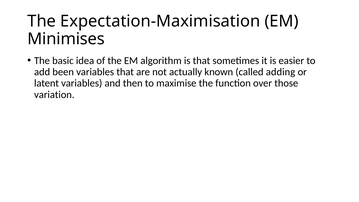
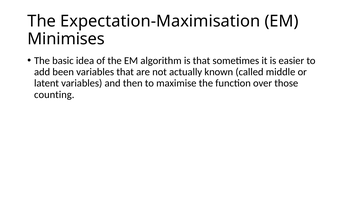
adding: adding -> middle (281, 72)
variation: variation -> counting (54, 95)
